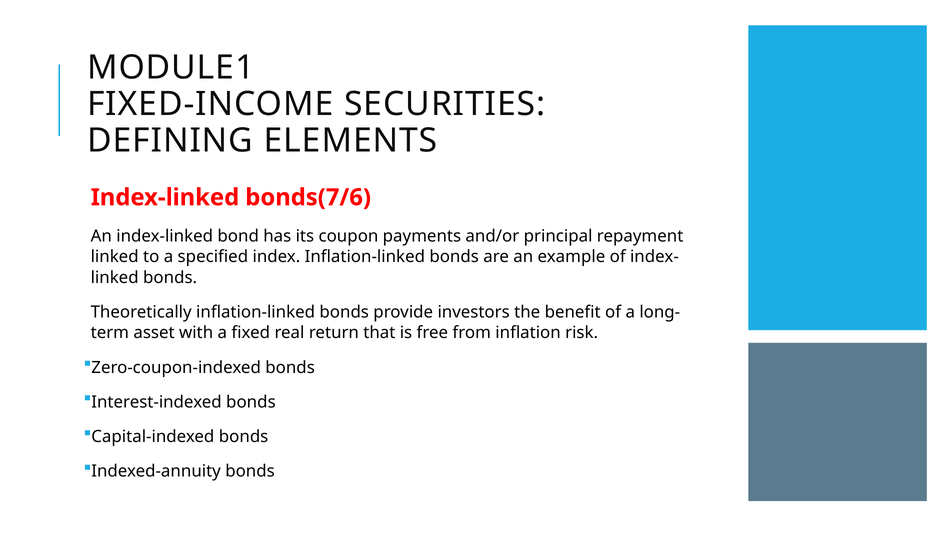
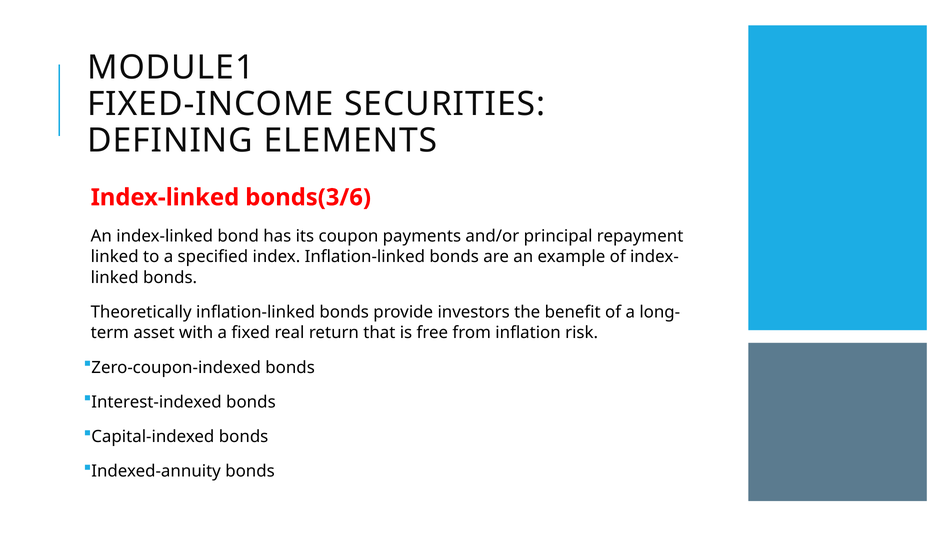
bonds(7/6: bonds(7/6 -> bonds(3/6 (308, 198)
